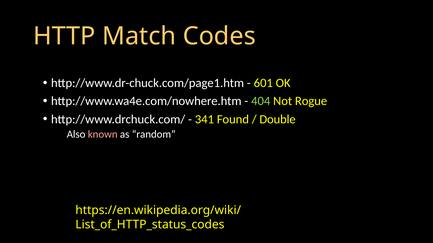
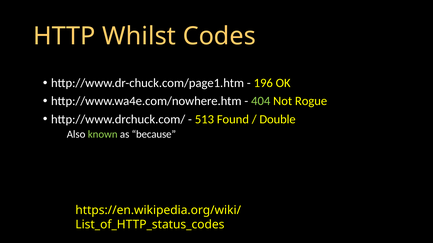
Match: Match -> Whilst (139, 36)
601: 601 -> 196 (263, 83)
341: 341 -> 513 (204, 120)
known colour: pink -> light green (103, 134)
random: random -> because (154, 134)
